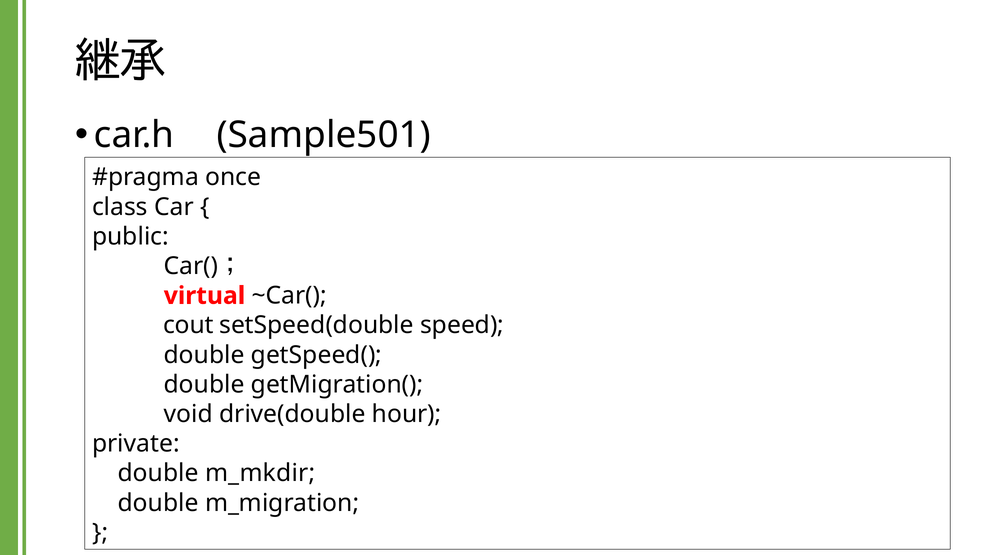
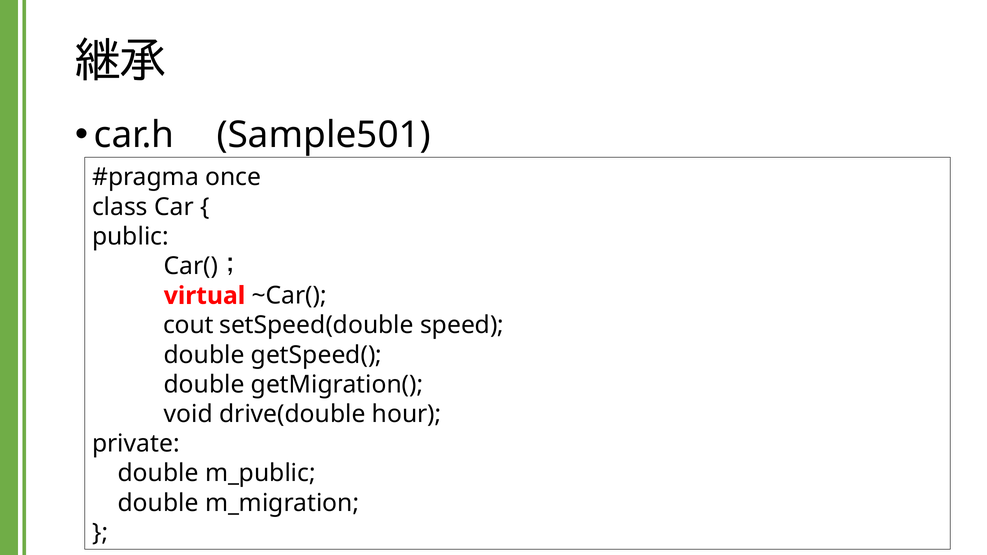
m_mkdir: m_mkdir -> m_public (260, 474)
